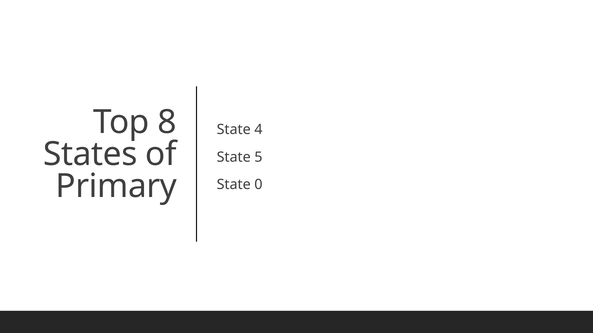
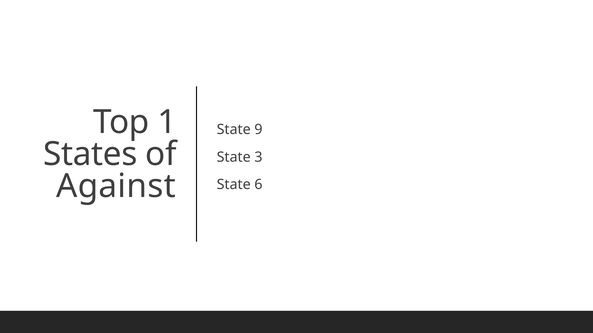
8: 8 -> 1 (167, 123)
4: 4 -> 9 (258, 130)
5: 5 -> 3 (258, 157)
Primary: Primary -> Against (116, 187)
0: 0 -> 6 (258, 185)
